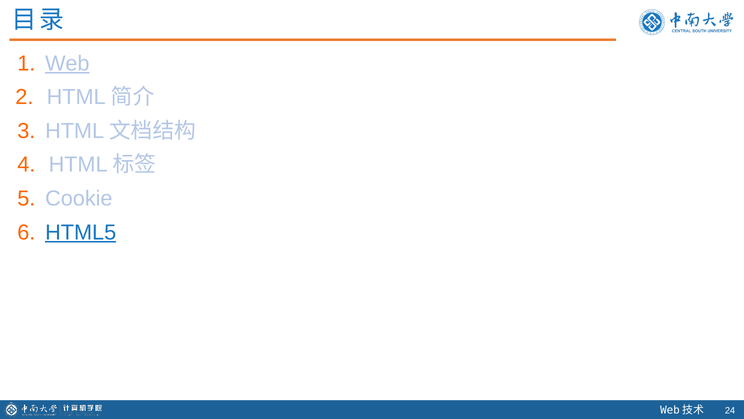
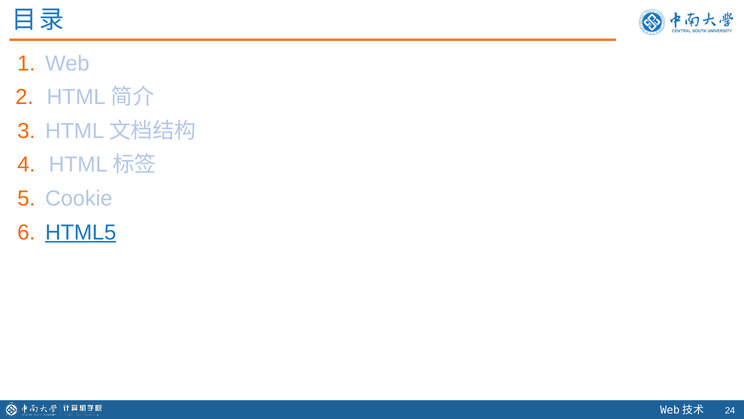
Web underline: present -> none (67, 63)
